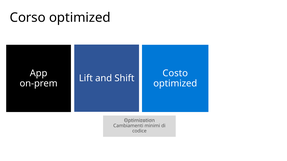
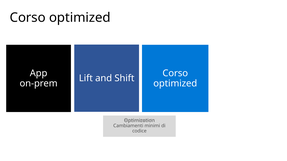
Costo: Costo -> Corso (175, 73)
